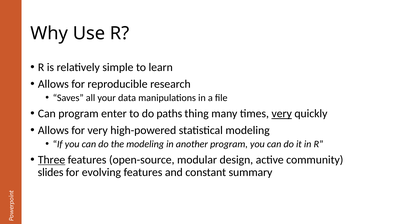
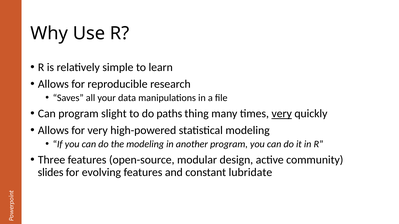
enter: enter -> slight (114, 114)
Three underline: present -> none (52, 160)
summary: summary -> lubridate (250, 173)
